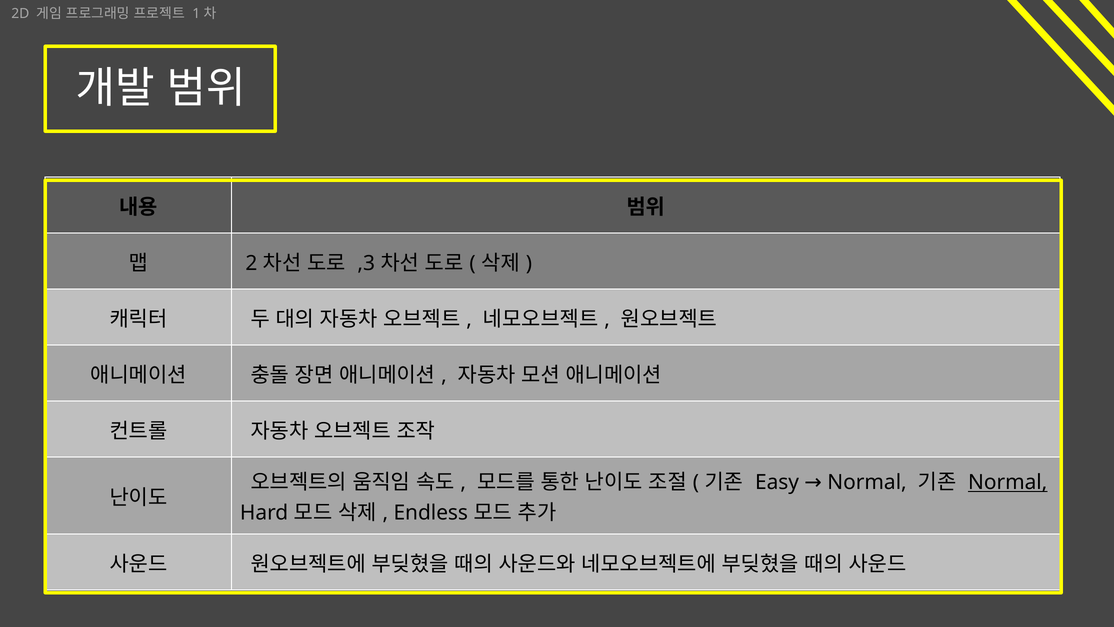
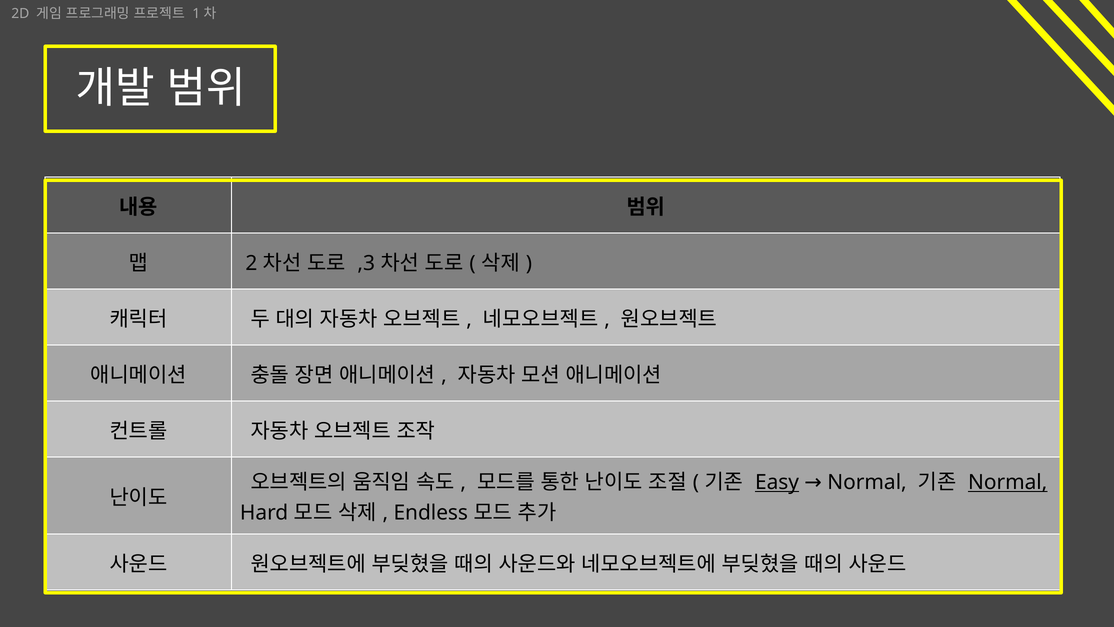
Easy underline: none -> present (777, 482)
